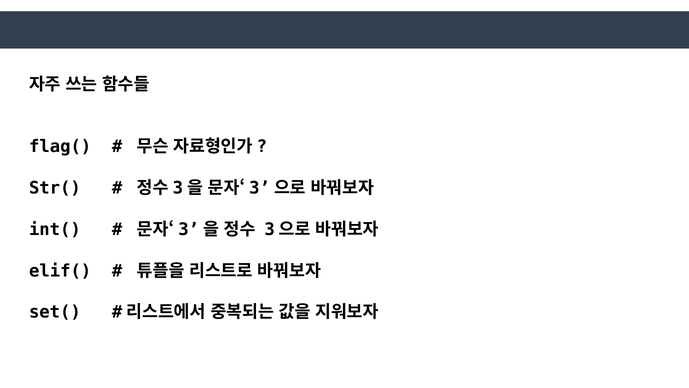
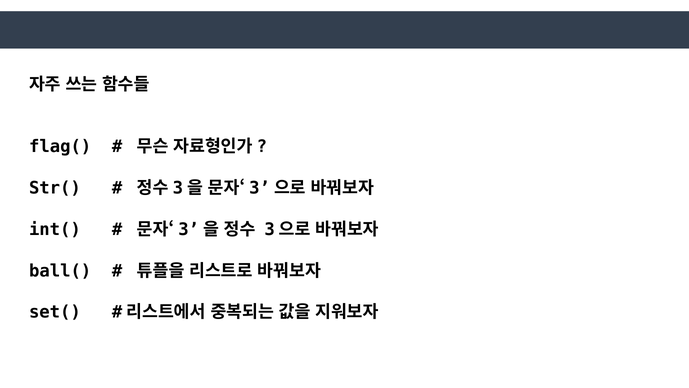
elif(: elif( -> ball( (60, 271)
